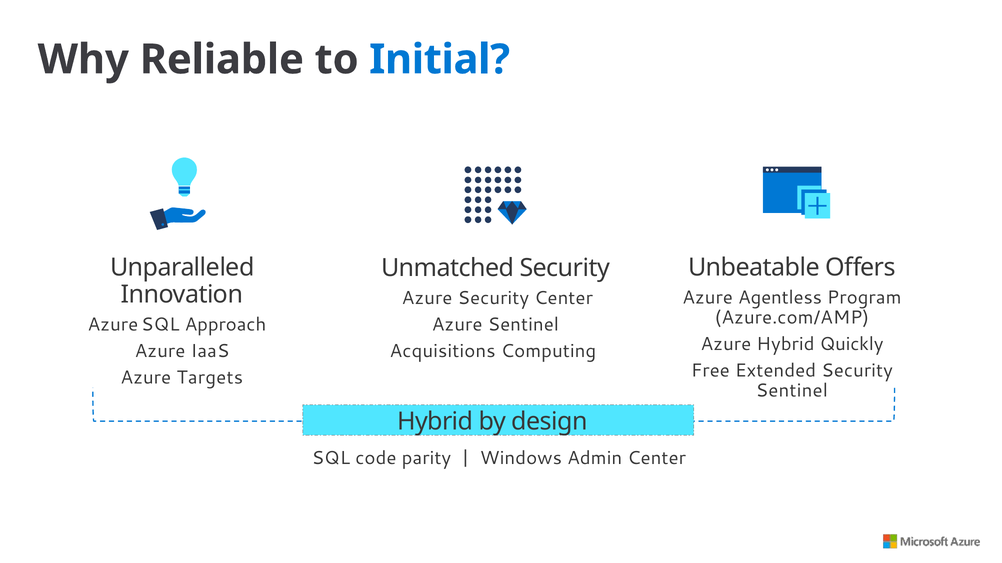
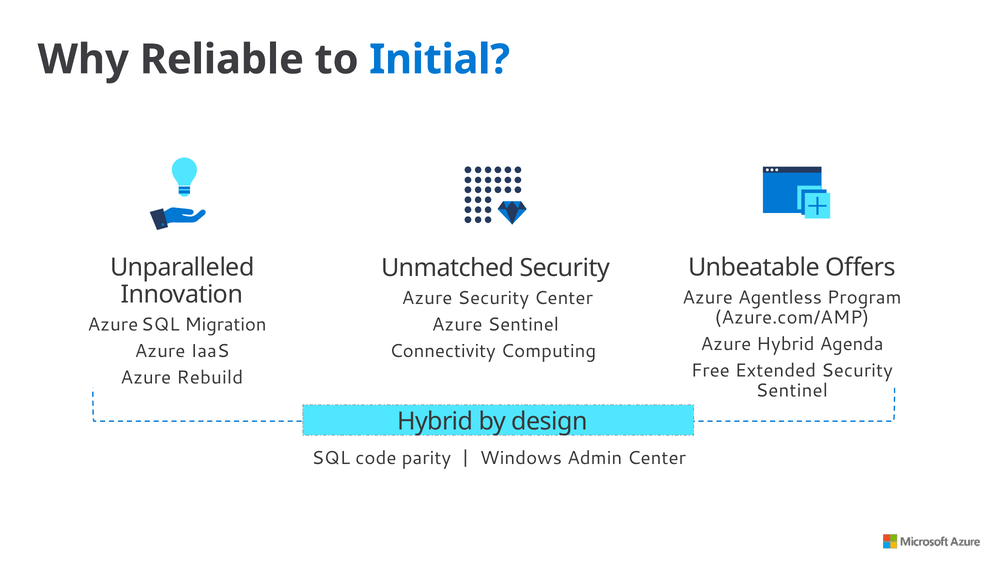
Approach: Approach -> Migration (226, 325)
Quickly: Quickly -> Agenda (852, 344)
Acquisitions: Acquisitions -> Connectivity (443, 351)
Targets: Targets -> Rebuild (210, 378)
